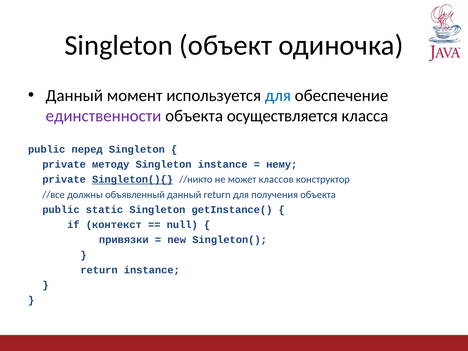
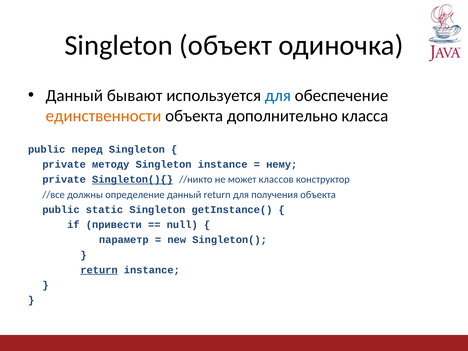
момент: момент -> бывают (135, 96)
единственности colour: purple -> orange (104, 116)
осуществляется: осуществляется -> дополнительно (282, 116)
объявленный: объявленный -> определение (135, 195)
контекст: контекст -> привести (114, 225)
привязки: привязки -> параметр (124, 240)
return underline: none -> present (99, 270)
